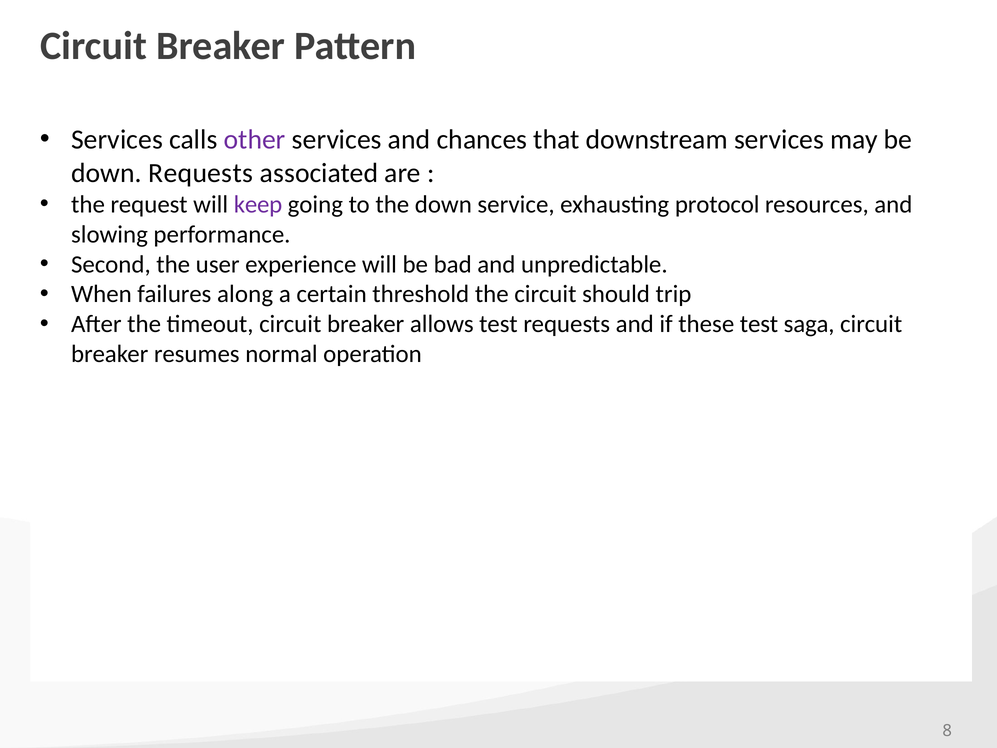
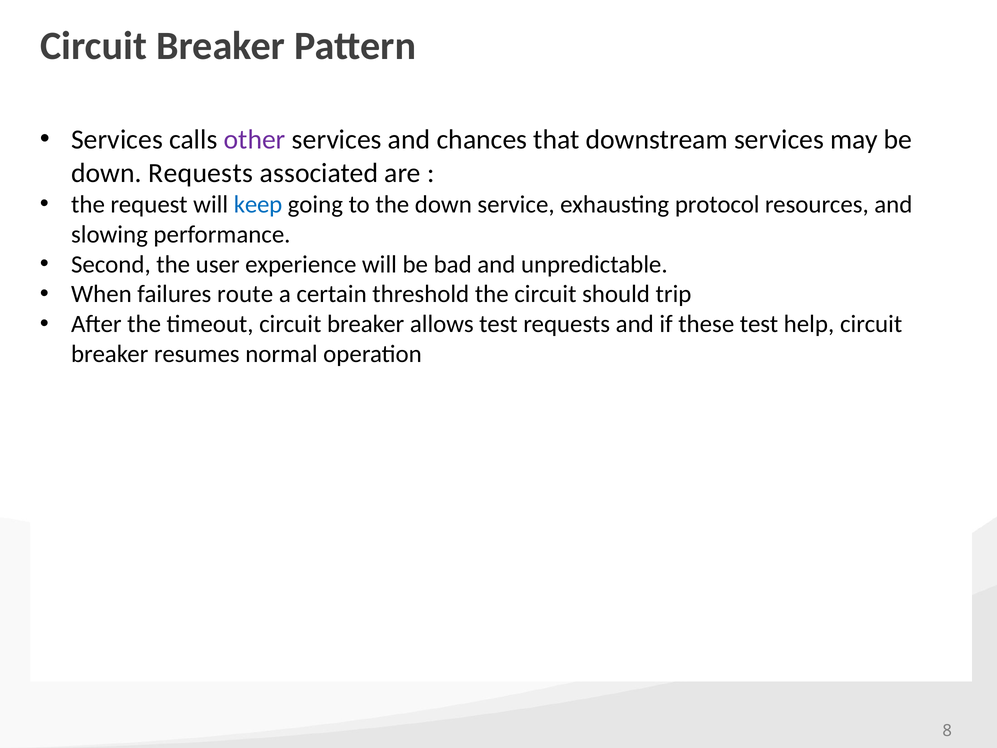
keep colour: purple -> blue (258, 204)
along: along -> route (245, 294)
saga: saga -> help (809, 324)
